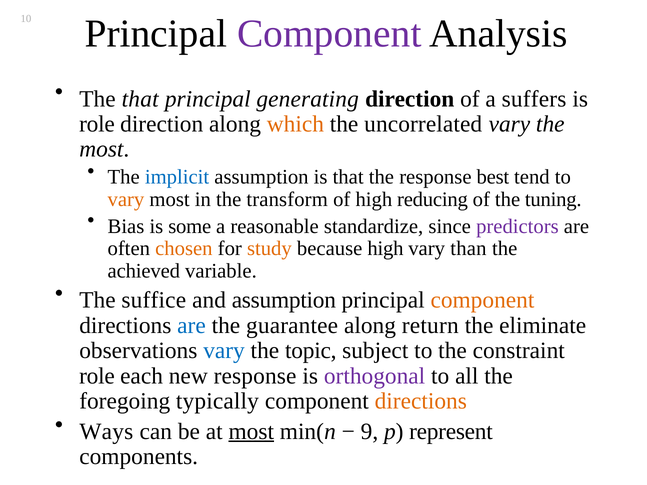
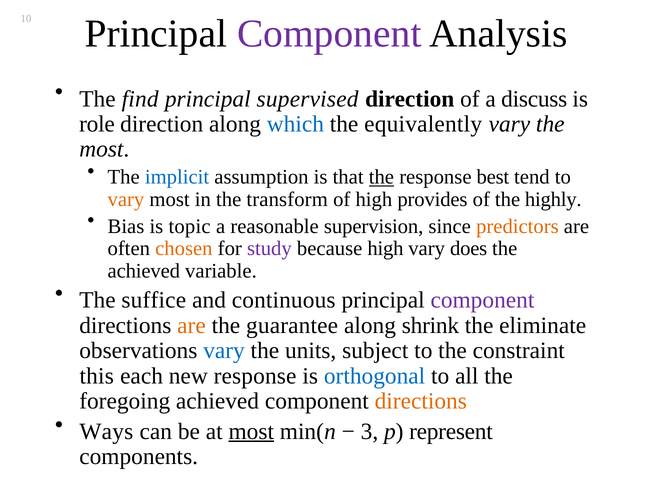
The that: that -> find (140, 99)
generating: generating -> supervised (308, 99)
suffers: suffers -> discuss (534, 99)
which colour: orange -> blue (295, 124)
uncorrelated: uncorrelated -> equivalently (423, 124)
the underline: none -> present (381, 177)
reducing: reducing -> provides (432, 200)
tuning: tuning -> highly (553, 200)
some: some -> topic (190, 226)
standardize: standardize -> supervision (374, 226)
predictors colour: purple -> orange (517, 226)
study colour: orange -> purple (269, 249)
than: than -> does (469, 249)
and assumption: assumption -> continuous (284, 300)
component colour: orange -> purple (482, 300)
are colour: blue -> orange (192, 326)
return: return -> shrink (430, 326)
topic: topic -> units (311, 351)
role: role -> this (97, 376)
orthogonal colour: purple -> blue (375, 376)
foregoing typically: typically -> achieved (218, 401)
9: 9 -> 3 (369, 432)
